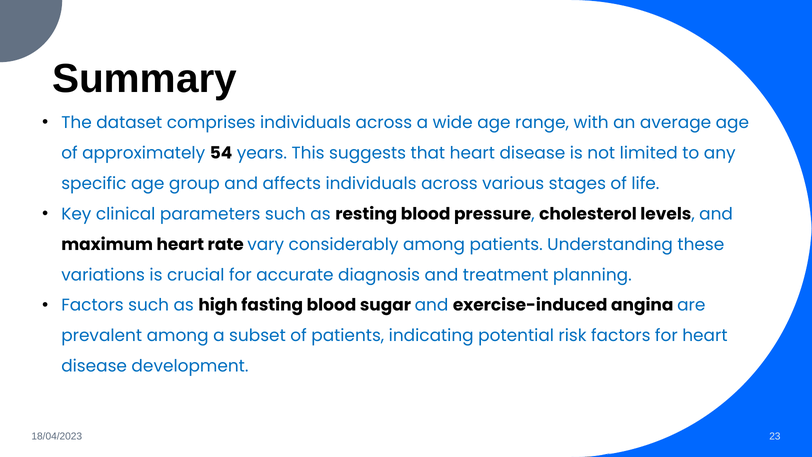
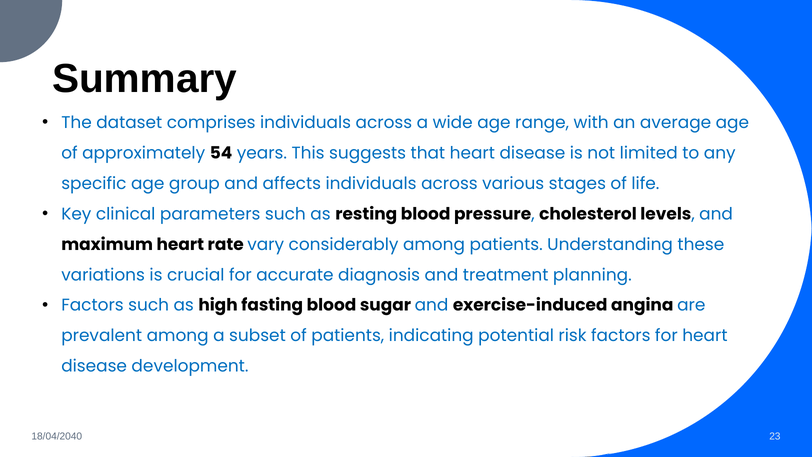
18/04/2023: 18/04/2023 -> 18/04/2040 (57, 436)
